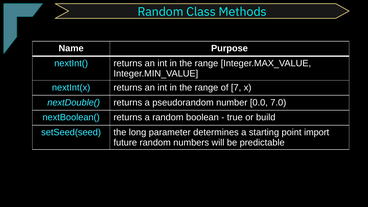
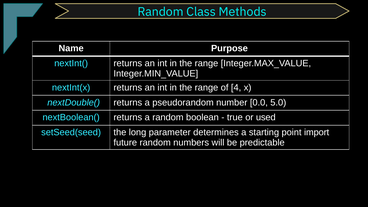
7: 7 -> 4 (236, 88)
7.0: 7.0 -> 5.0 (278, 102)
build: build -> used (266, 117)
